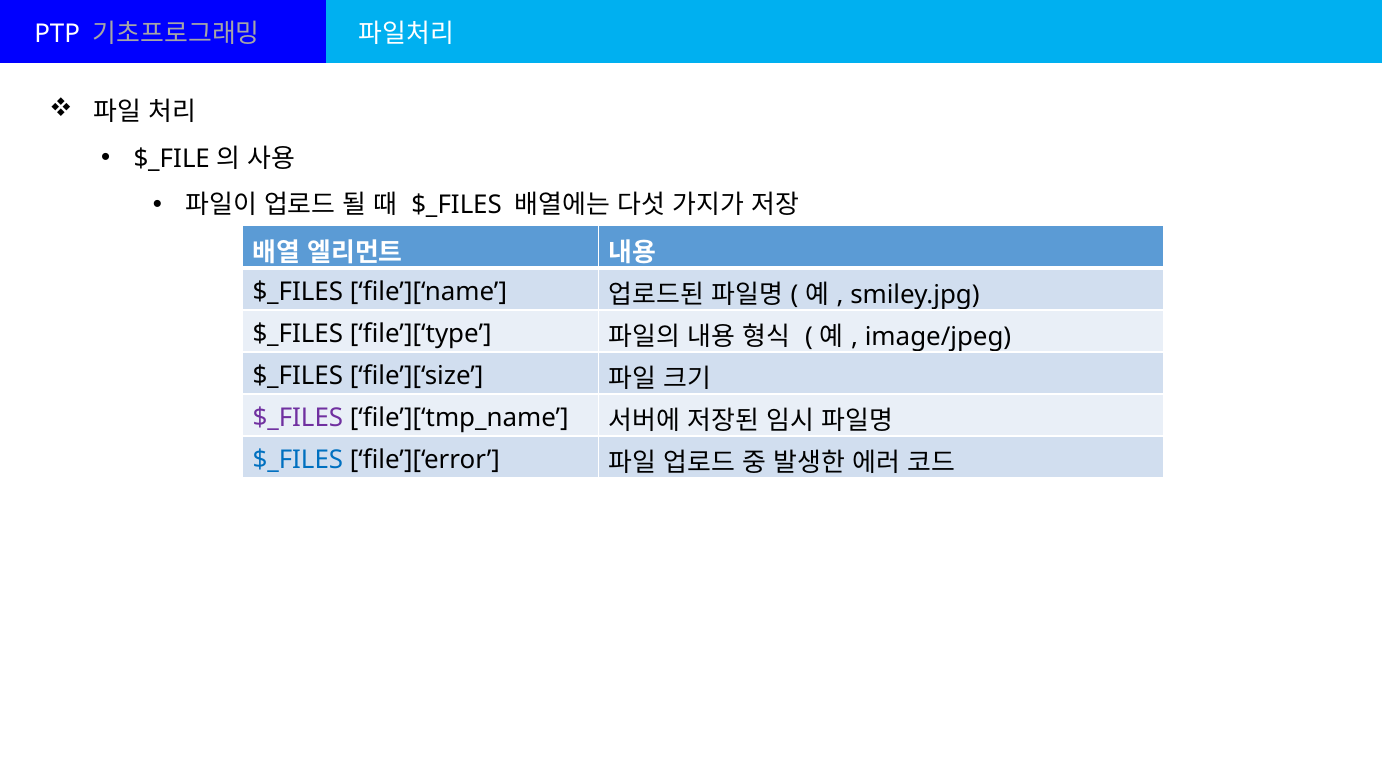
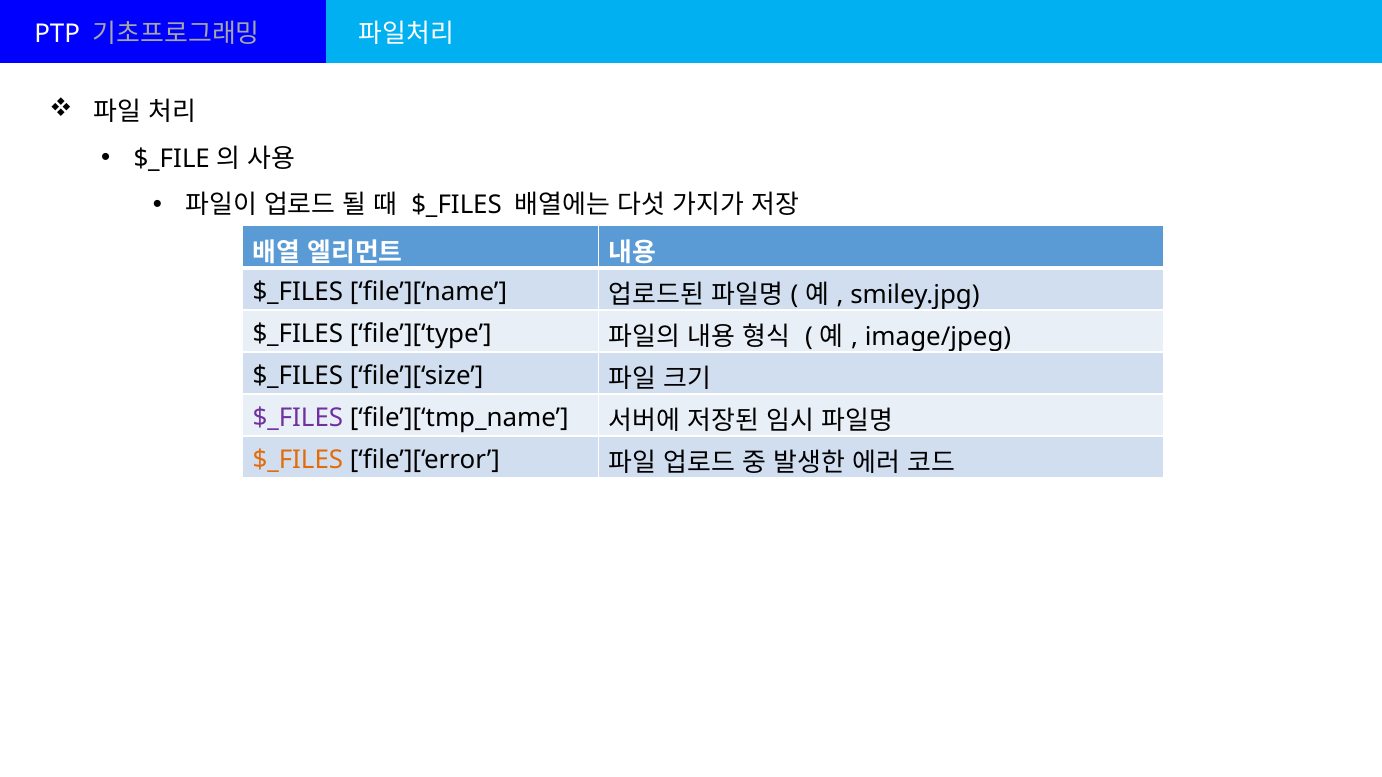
$_FILES colour: blue -> orange (298, 460)
